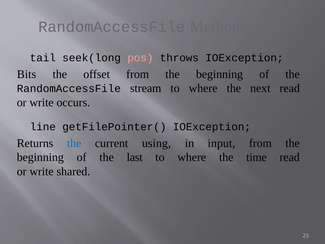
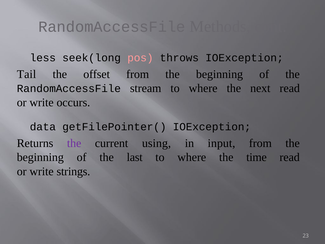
tail: tail -> less (43, 58)
Bits: Bits -> Tail (27, 74)
line: line -> data (43, 127)
the colour: blue -> purple (74, 143)
shared: shared -> strings (73, 171)
